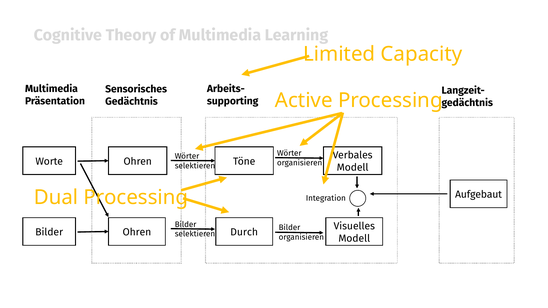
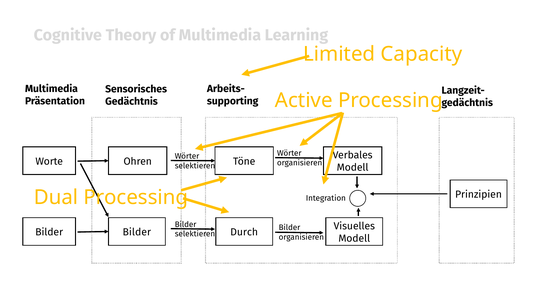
Aufgebaut: Aufgebaut -> Prinzipien (478, 195)
Ohren: Ohren -> Bilder (137, 232)
